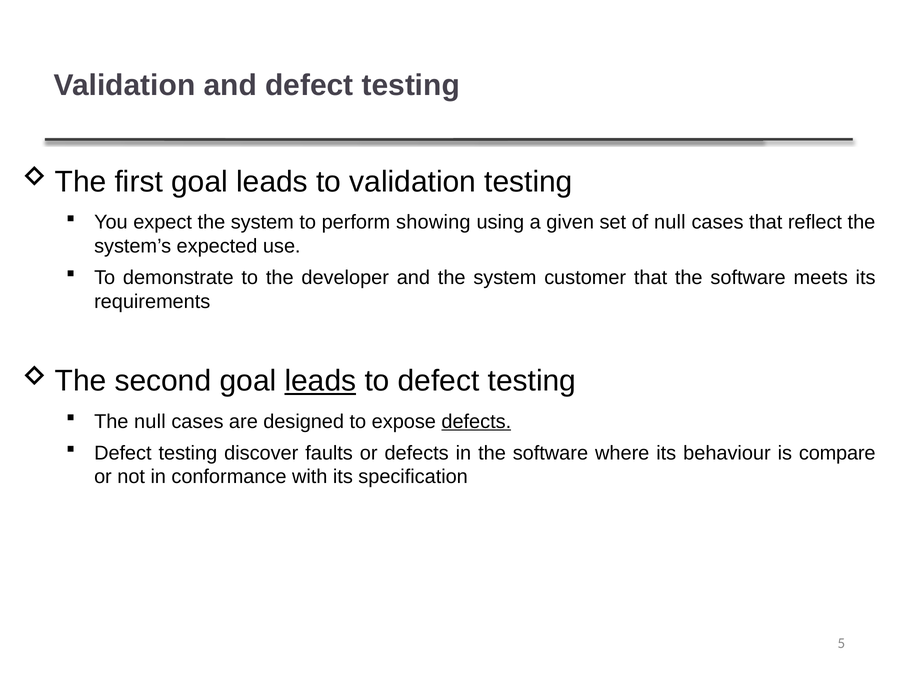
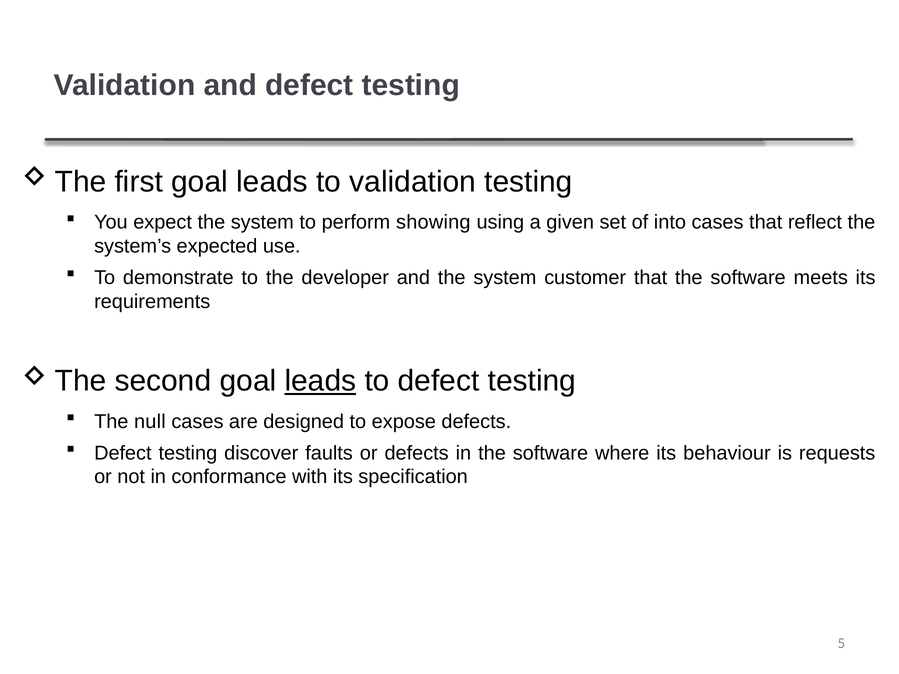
of null: null -> into (670, 222)
defects underline: present -> none (476, 422)
compare: compare -> requests (837, 453)
